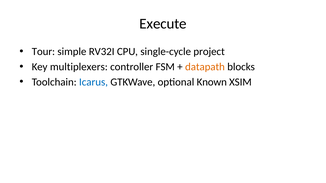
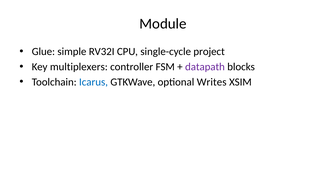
Execute: Execute -> Module (163, 24)
Tour: Tour -> Glue (43, 52)
datapath colour: orange -> purple (205, 67)
Known: Known -> Writes (212, 82)
